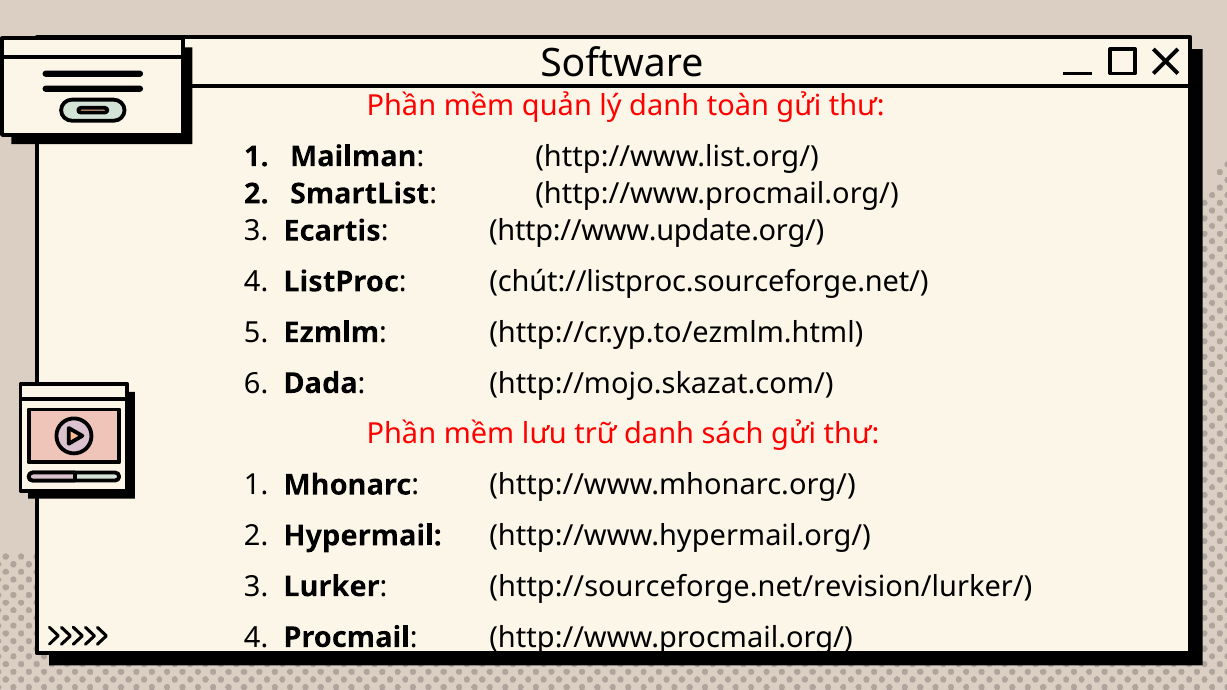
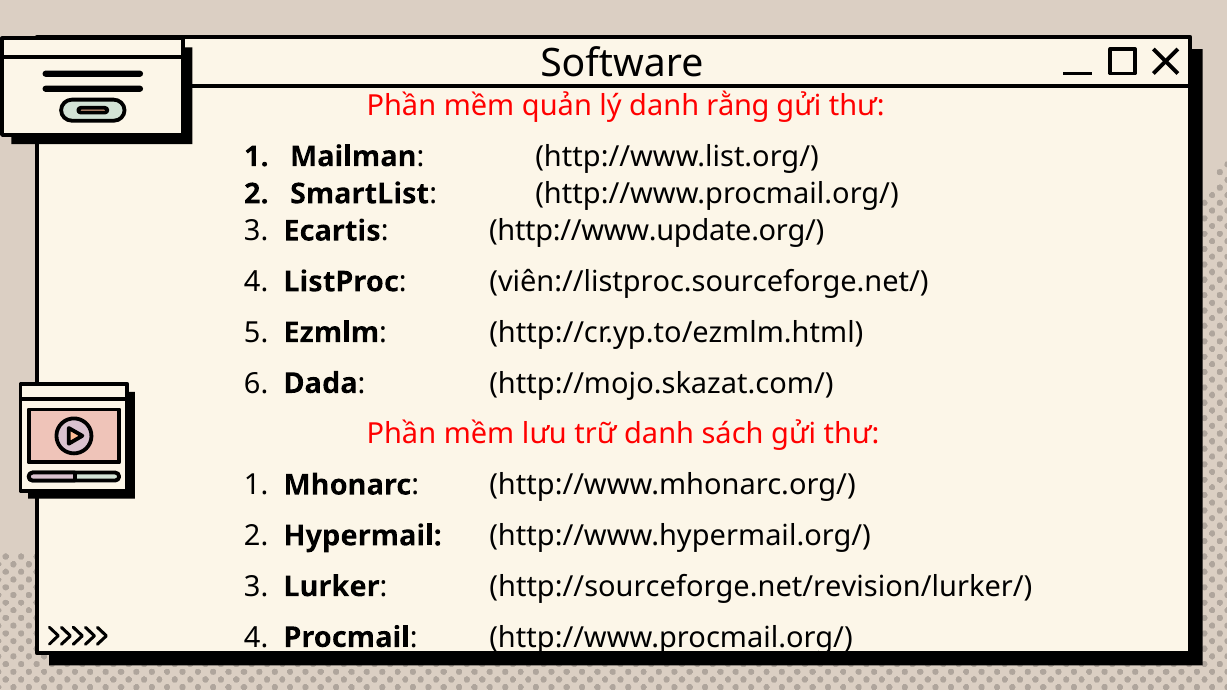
toàn: toàn -> rằng (738, 106)
chút://listproc.sourceforge.net/: chút://listproc.sourceforge.net/ -> viên://listproc.sourceforge.net/ (709, 282)
